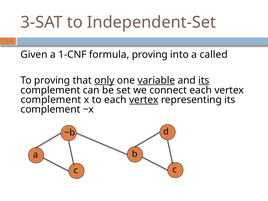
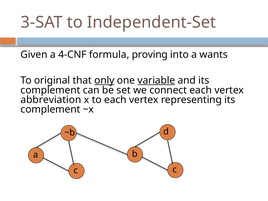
1-CNF: 1-CNF -> 4-CNF (72, 55)
called: called -> wants (214, 55)
To proving: proving -> original (52, 80)
its underline: present -> none (204, 80)
complement: complement -> abbreviation (51, 100)
vertex underline: present -> none (144, 100)
